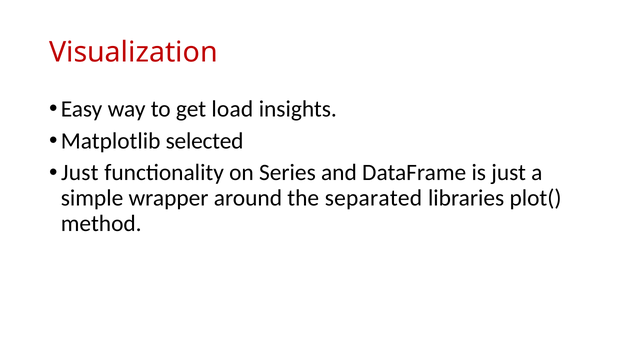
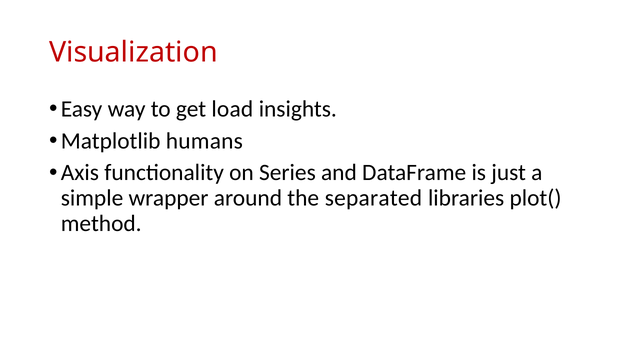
selected: selected -> humans (204, 141)
Just: Just -> Axis (80, 173)
